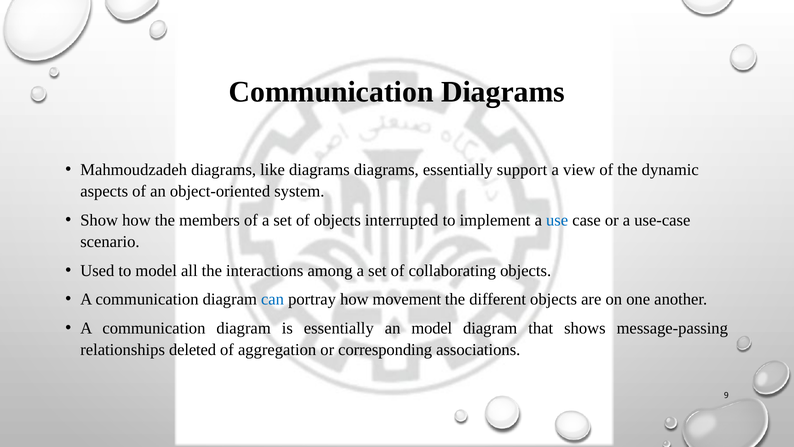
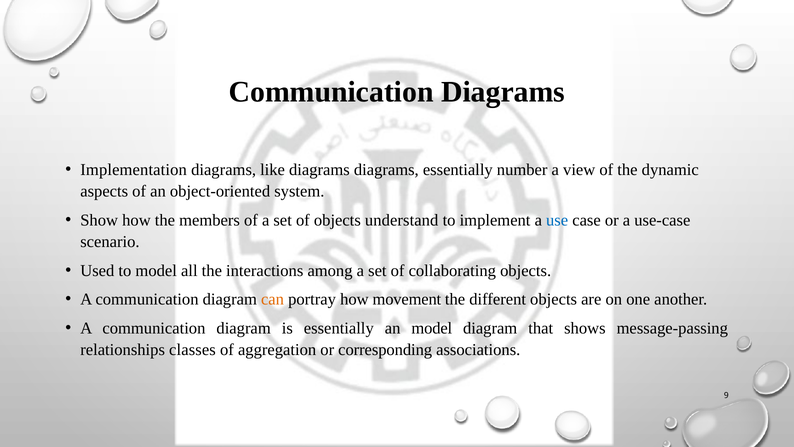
Mahmoudzadeh: Mahmoudzadeh -> Implementation (134, 170)
support: support -> number (522, 170)
interrupted: interrupted -> understand (402, 220)
can colour: blue -> orange (273, 299)
deleted: deleted -> classes (192, 350)
